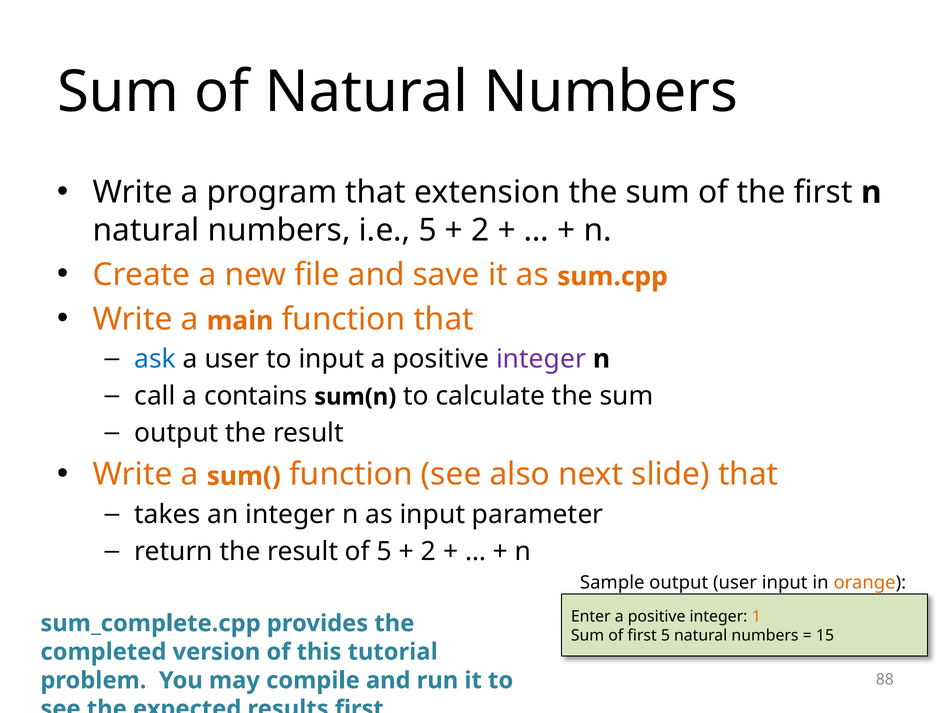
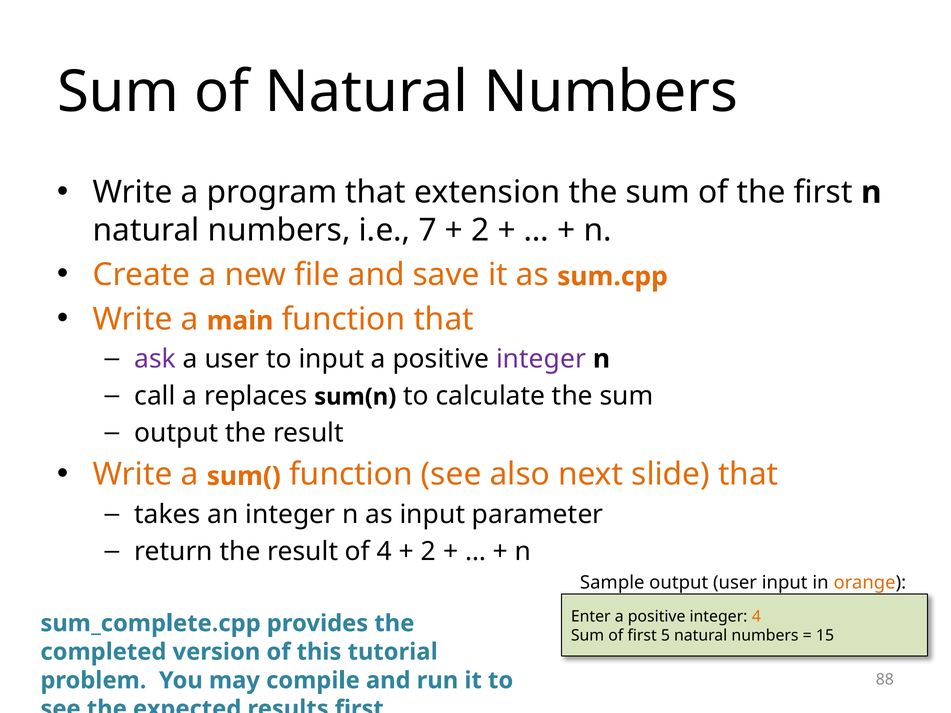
i.e 5: 5 -> 7 (428, 230)
ask colour: blue -> purple (155, 359)
contains: contains -> replaces (256, 396)
of 5: 5 -> 4 (385, 552)
integer 1: 1 -> 4 (756, 617)
